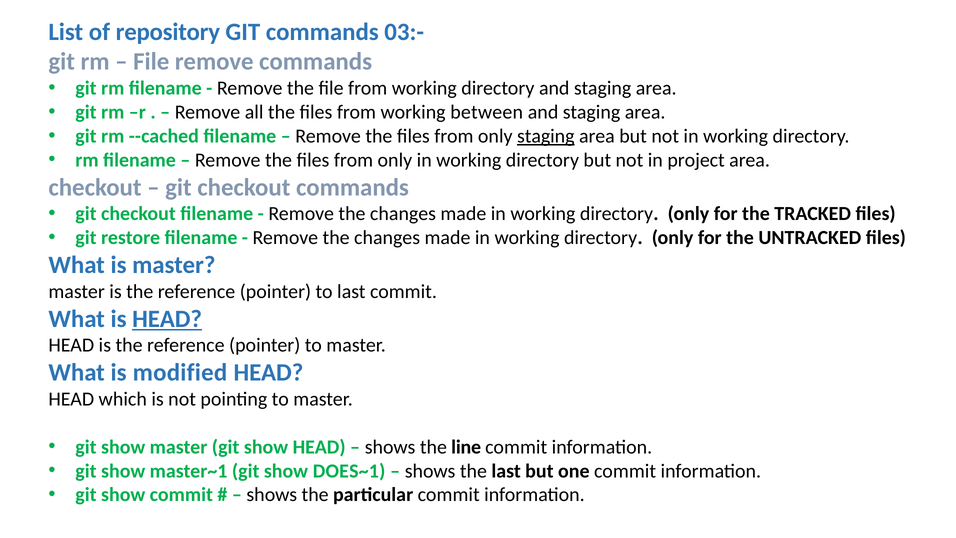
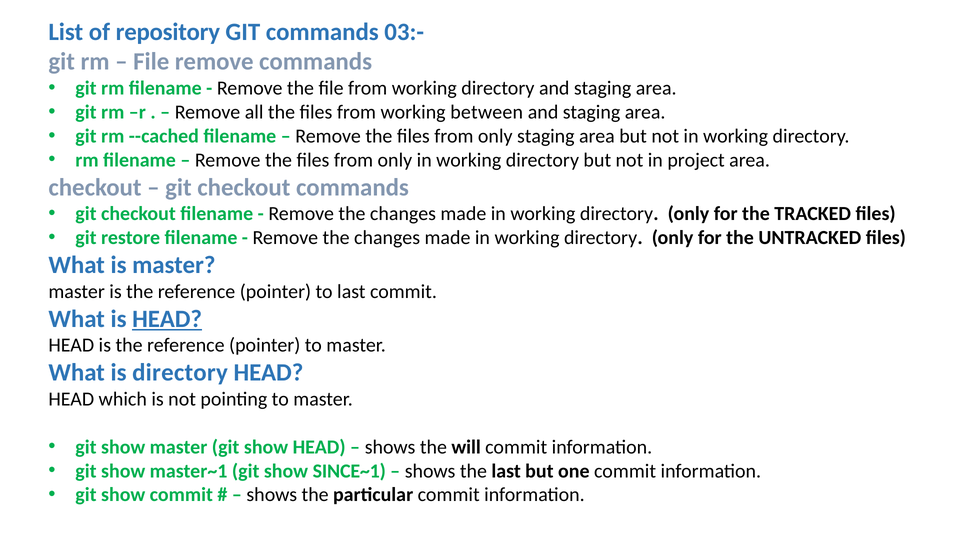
staging underline: present -> none (546, 136)
is modified: modified -> directory (180, 372)
line: line -> will (466, 447)
DOES~1: DOES~1 -> SINCE~1 (349, 471)
